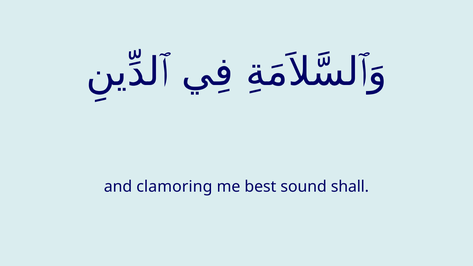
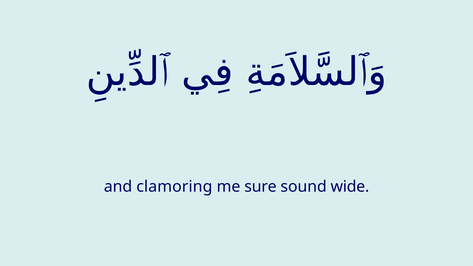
best: best -> sure (260, 187)
shall: shall -> wide (350, 187)
